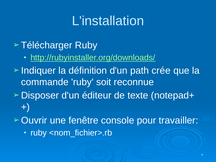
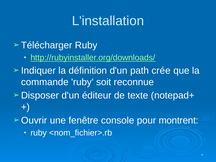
travailler: travailler -> montrent (179, 120)
